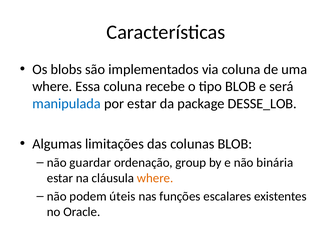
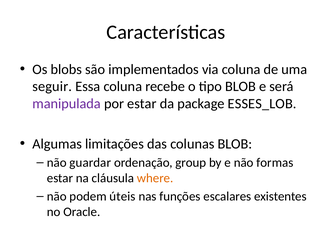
where: where -> seguir (52, 87)
manipulada colour: blue -> purple (67, 104)
DESSE_LOB: DESSE_LOB -> ESSES_LOB (262, 104)
binária: binária -> formas (275, 163)
